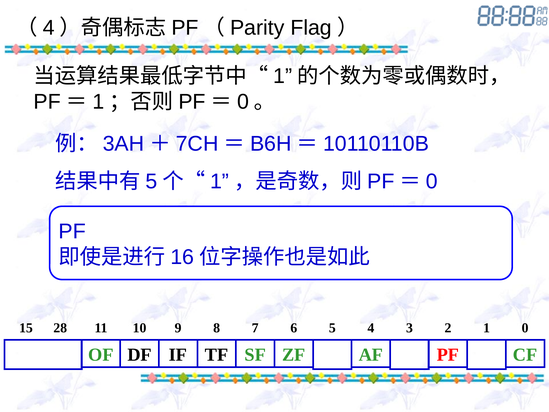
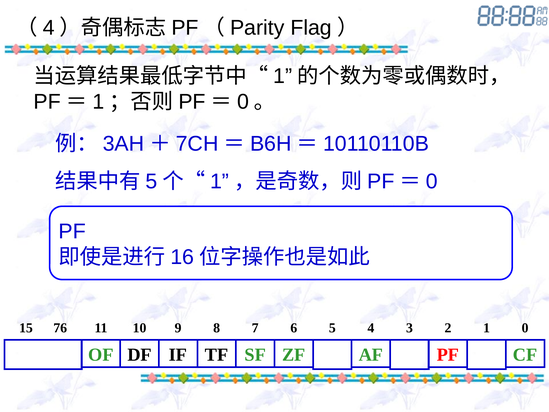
28: 28 -> 76 (60, 328)
